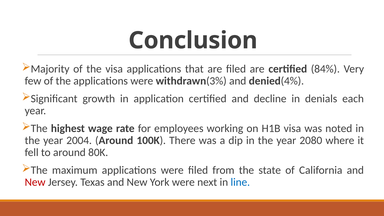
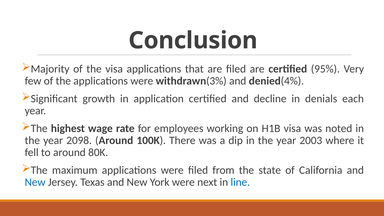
84%: 84% -> 95% (325, 69)
2004: 2004 -> 2098 (79, 140)
2080: 2080 -> 2003 (311, 140)
New colour: red -> blue (35, 182)
